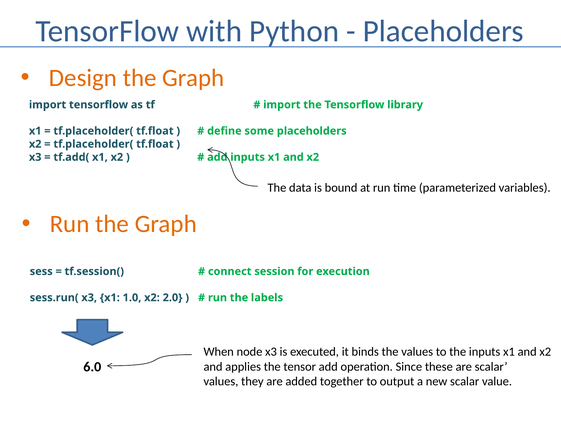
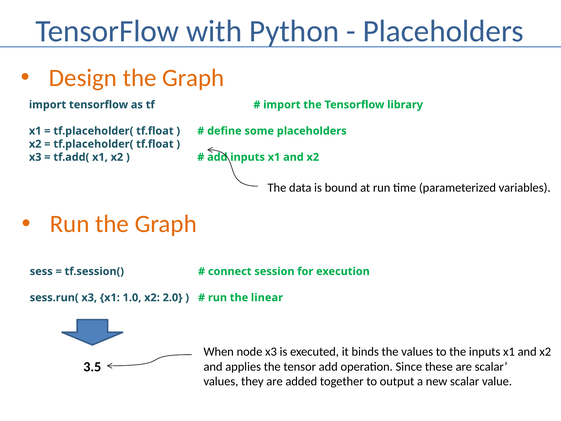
labels: labels -> linear (267, 297)
6.0: 6.0 -> 3.5 (92, 367)
